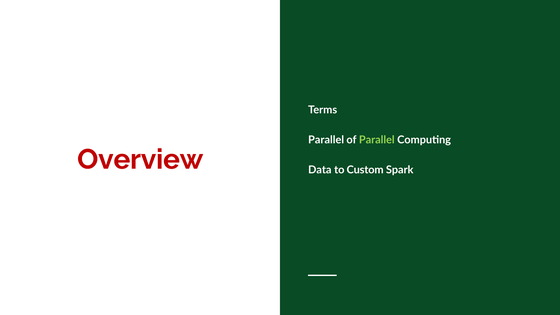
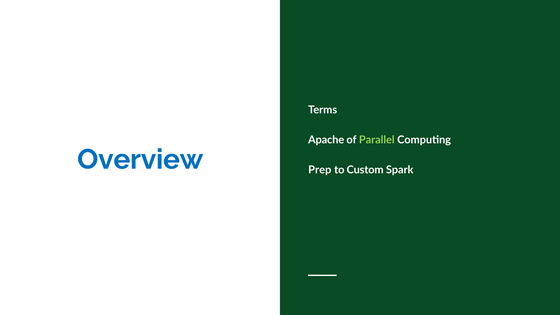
Parallel: Parallel -> Apache (326, 140)
Overview colour: red -> blue (140, 159)
Data: Data -> Prep (320, 170)
